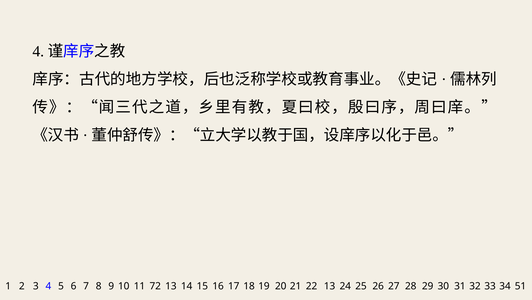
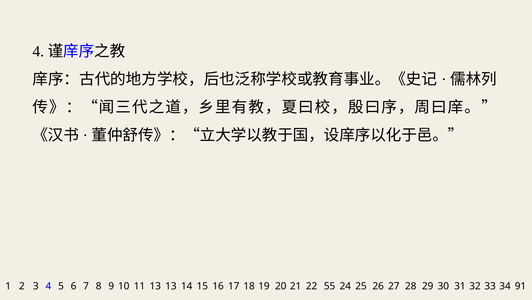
11 72: 72 -> 13 (155, 285)
20 13: 13 -> 55 (330, 285)
51: 51 -> 91 (520, 285)
